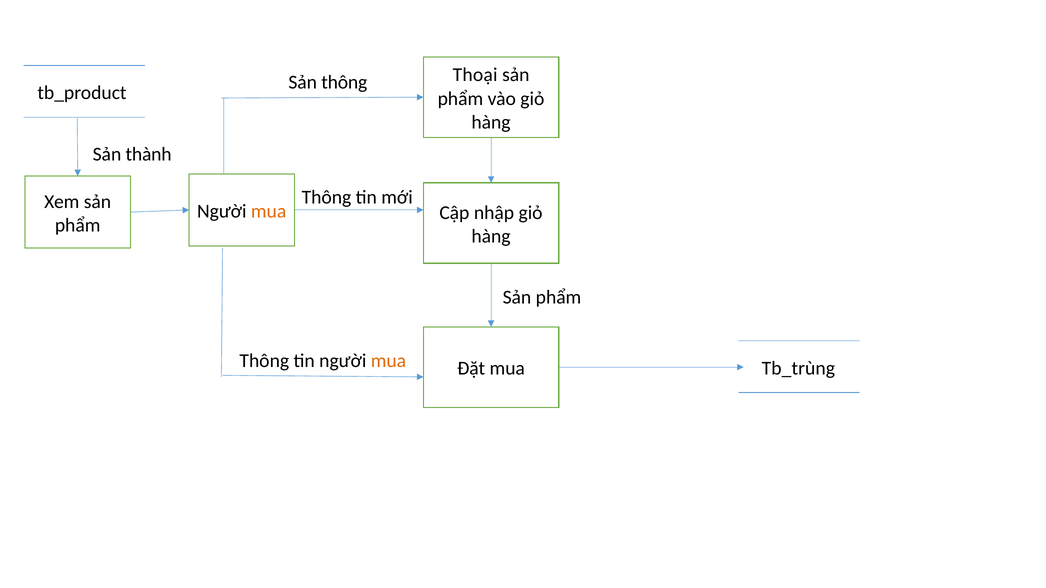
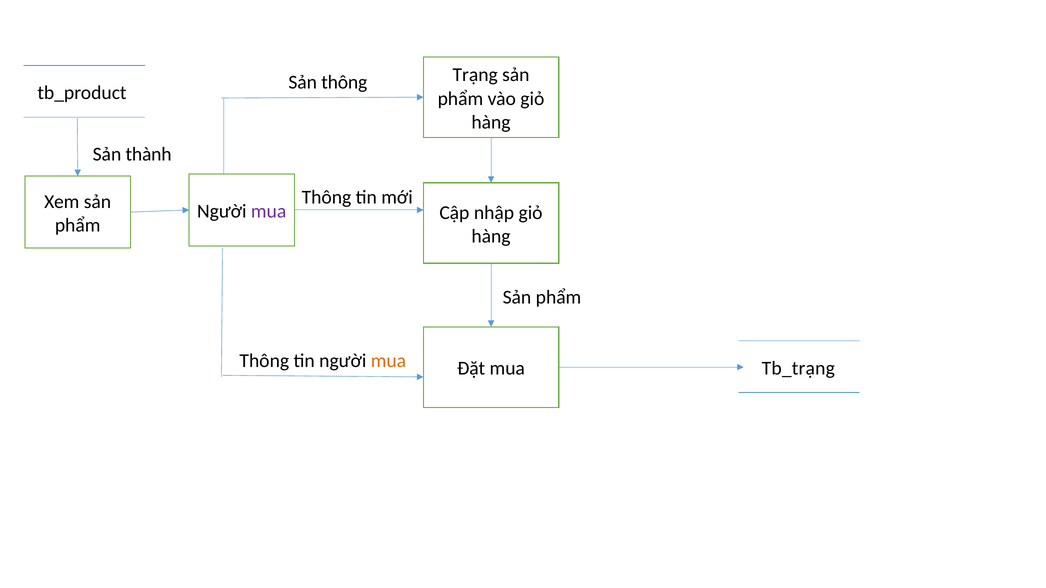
Thoại: Thoại -> Trạng (475, 75)
mua colour: orange -> purple (269, 211)
Tb_trùng: Tb_trùng -> Tb_trạng (798, 368)
